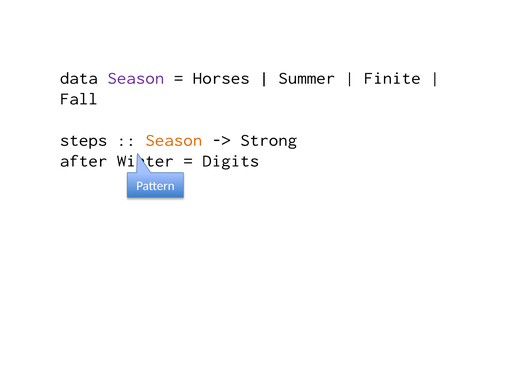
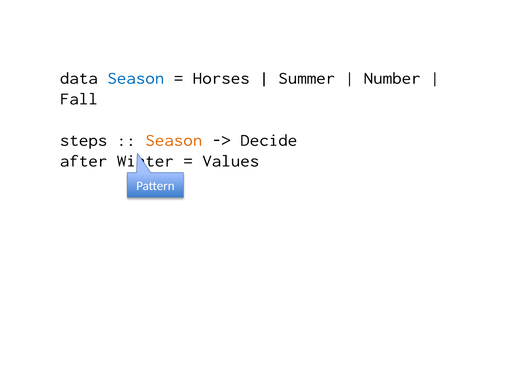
Season colour: purple -> blue (136, 78)
Finite: Finite -> Number (392, 78)
Strong: Strong -> Decide (269, 140)
Digits: Digits -> Values (231, 161)
